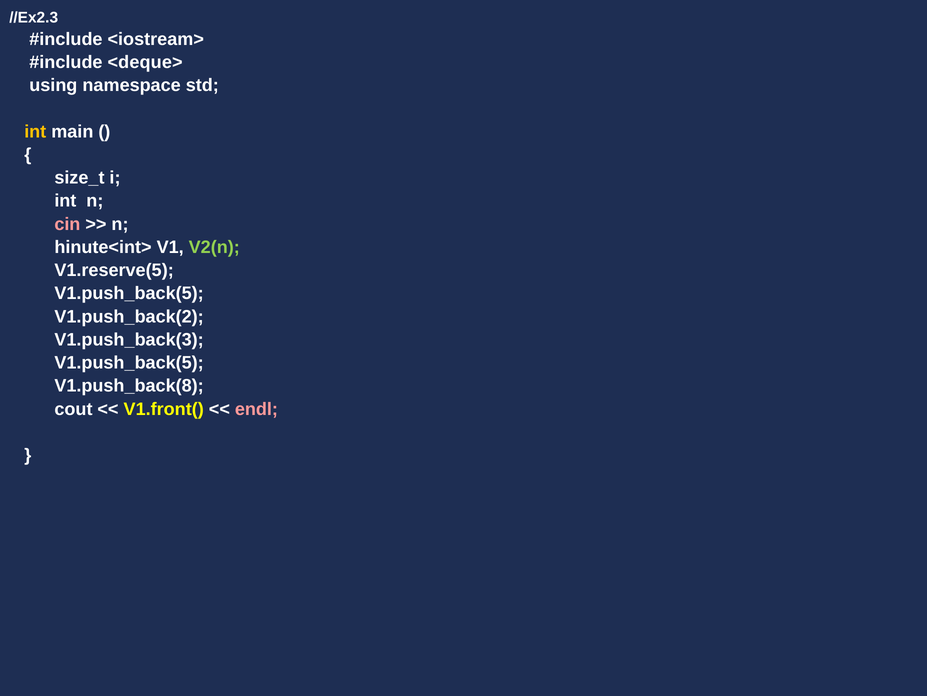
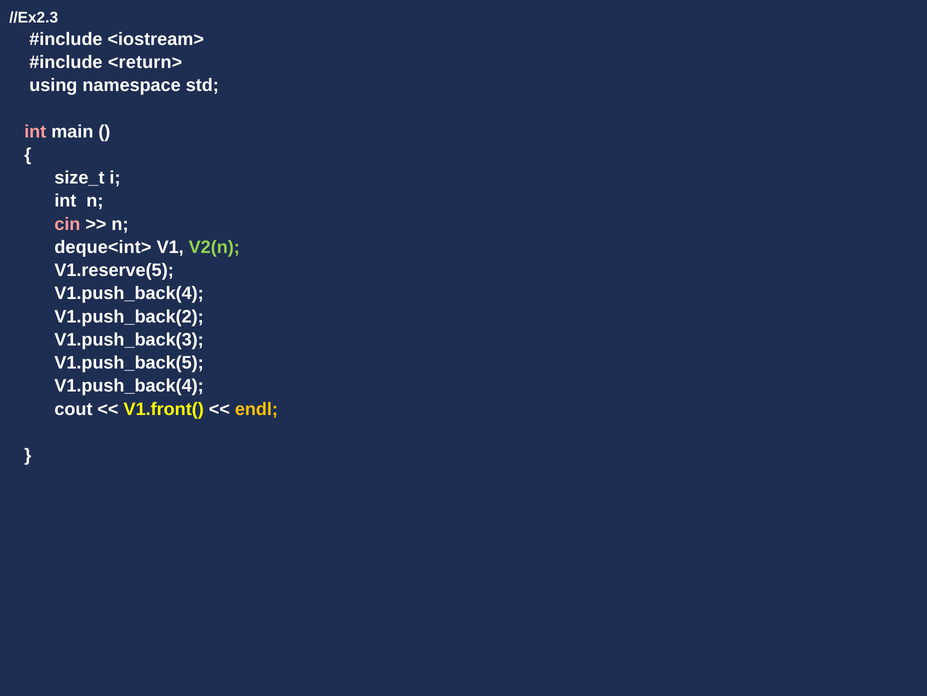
<deque>: <deque> -> <return> (145, 62)
int colour: yellow -> pink (35, 131)
hinute<int>: hinute<int> -> deque<int> (103, 247)
V1.push_back(5: V1.push_back(5 -> V1.push_back(4 (129, 293)
V1.push_back(8: V1.push_back(8 -> V1.push_back(4 (129, 386)
endl colour: pink -> yellow (256, 409)
